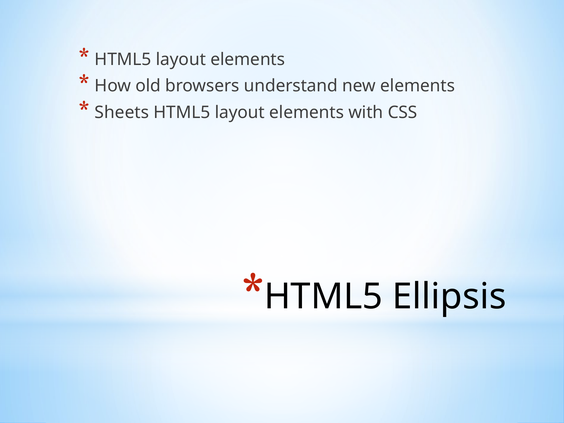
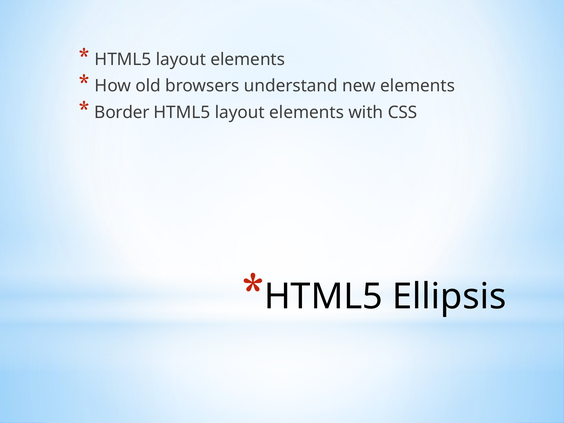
Sheets: Sheets -> Border (122, 112)
